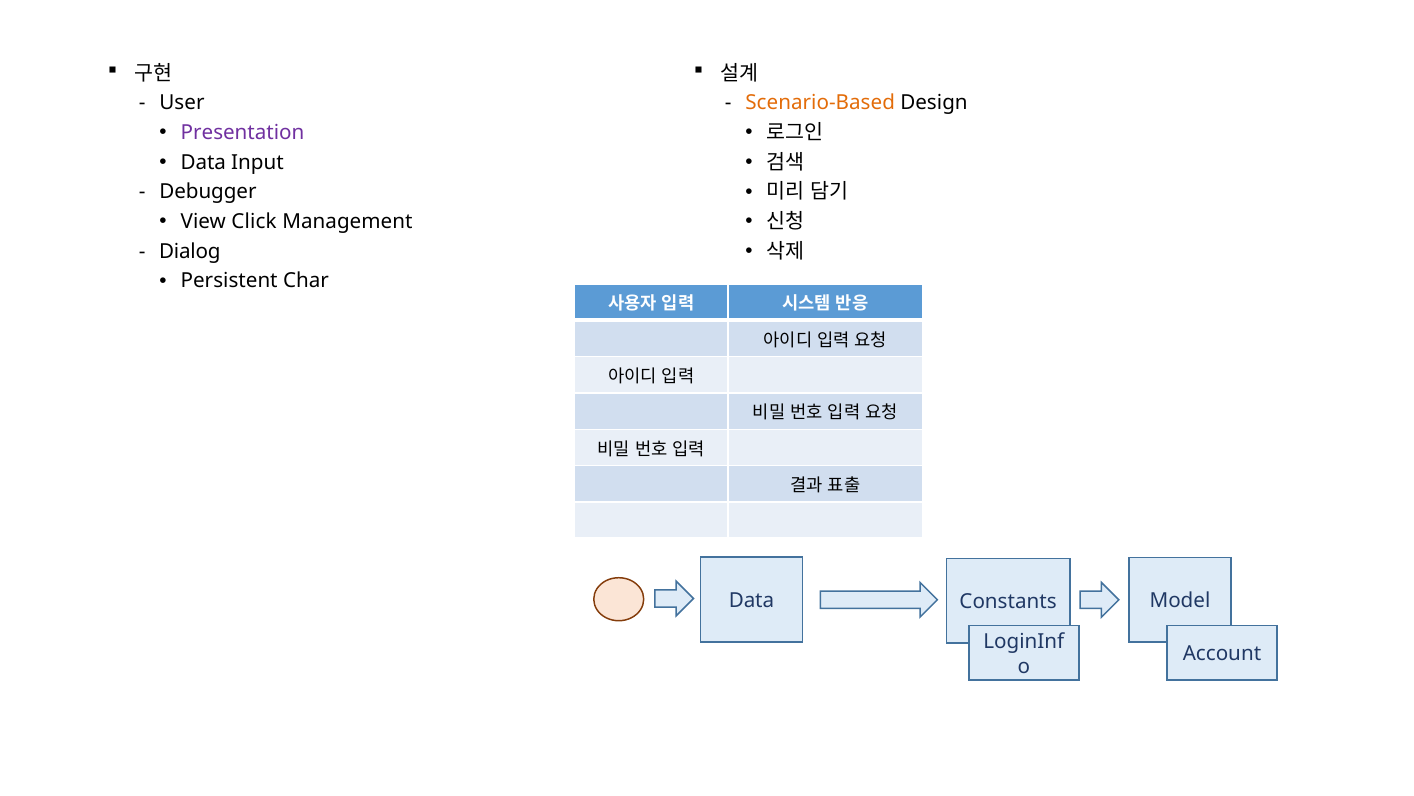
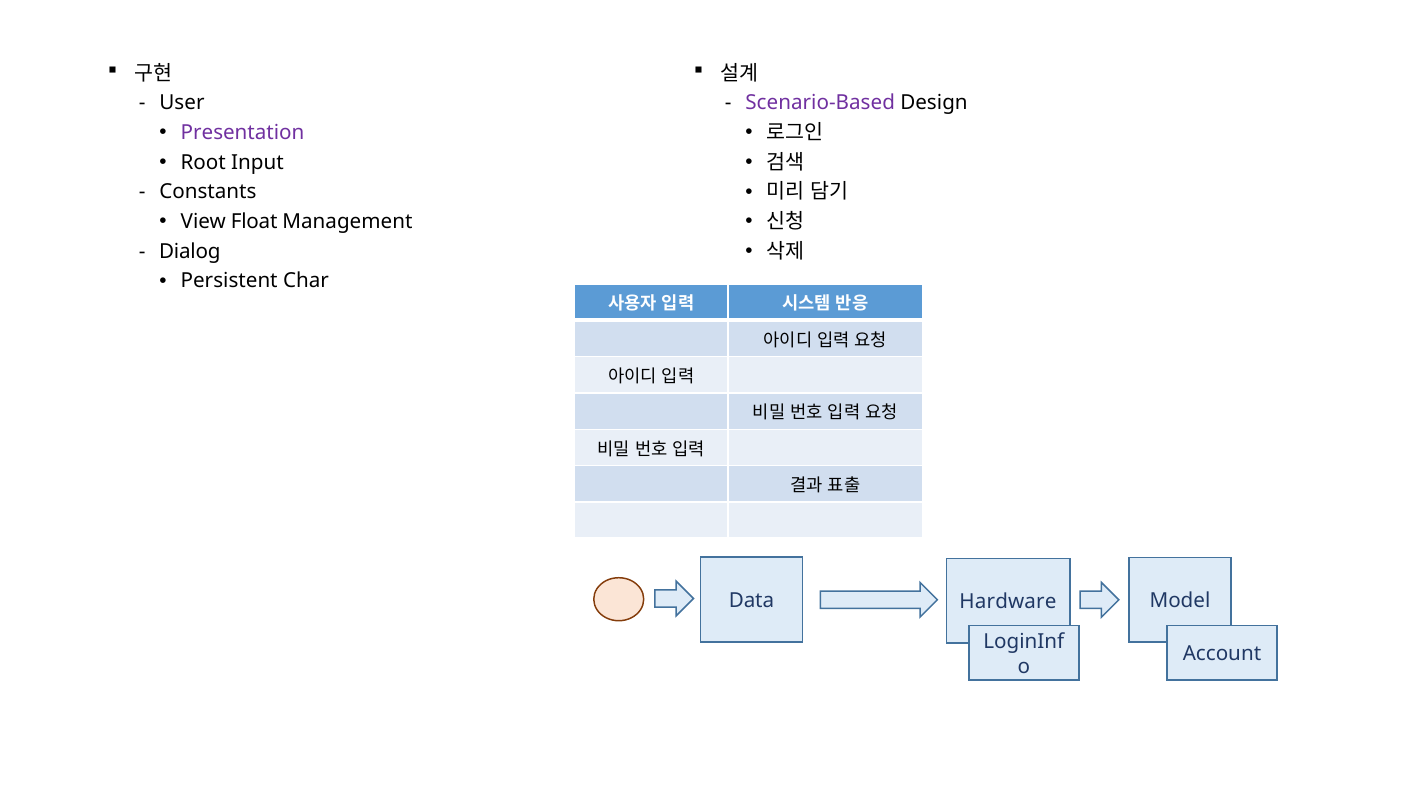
Scenario-Based colour: orange -> purple (820, 103)
Data: Data -> Root (203, 162)
Debugger: Debugger -> Constants (208, 192)
Click: Click -> Float (254, 222)
Constants: Constants -> Hardware (1008, 602)
